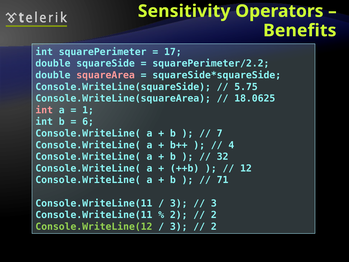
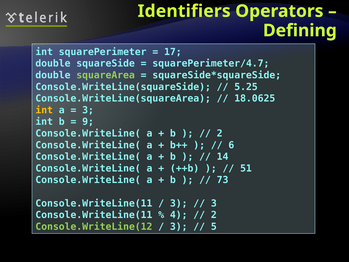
Sensitivity: Sensitivity -> Identifiers (184, 11)
Benefits: Benefits -> Defining (300, 30)
squarePerimeter/2.2: squarePerimeter/2.2 -> squarePerimeter/4.7 (211, 63)
squareArea colour: pink -> light green (106, 75)
5.75: 5.75 -> 5.25 (246, 87)
int colour: pink -> yellow (44, 110)
1: 1 -> 3 (88, 110)
6: 6 -> 9 (88, 122)
7: 7 -> 2 (220, 133)
4: 4 -> 6 (231, 145)
32: 32 -> 14 (223, 157)
12: 12 -> 51 (246, 168)
71: 71 -> 73 (223, 180)
2: 2 -> 4 (179, 215)
2: 2 -> 5 (214, 226)
